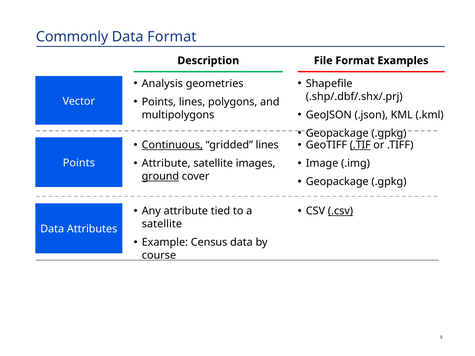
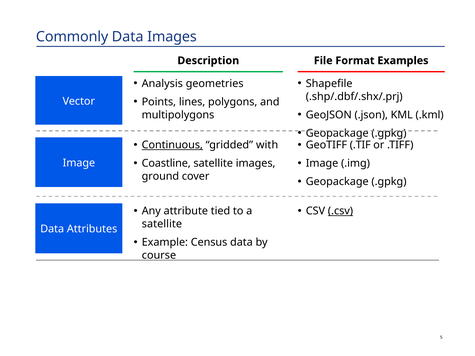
Data Format: Format -> Images (172, 37)
gridded lines: lines -> with (267, 145)
.TIF underline: present -> none (360, 145)
Attribute: Attribute -> Coastline (166, 163)
Points: Points -> Image (79, 163)
ground underline: present -> none (160, 176)
